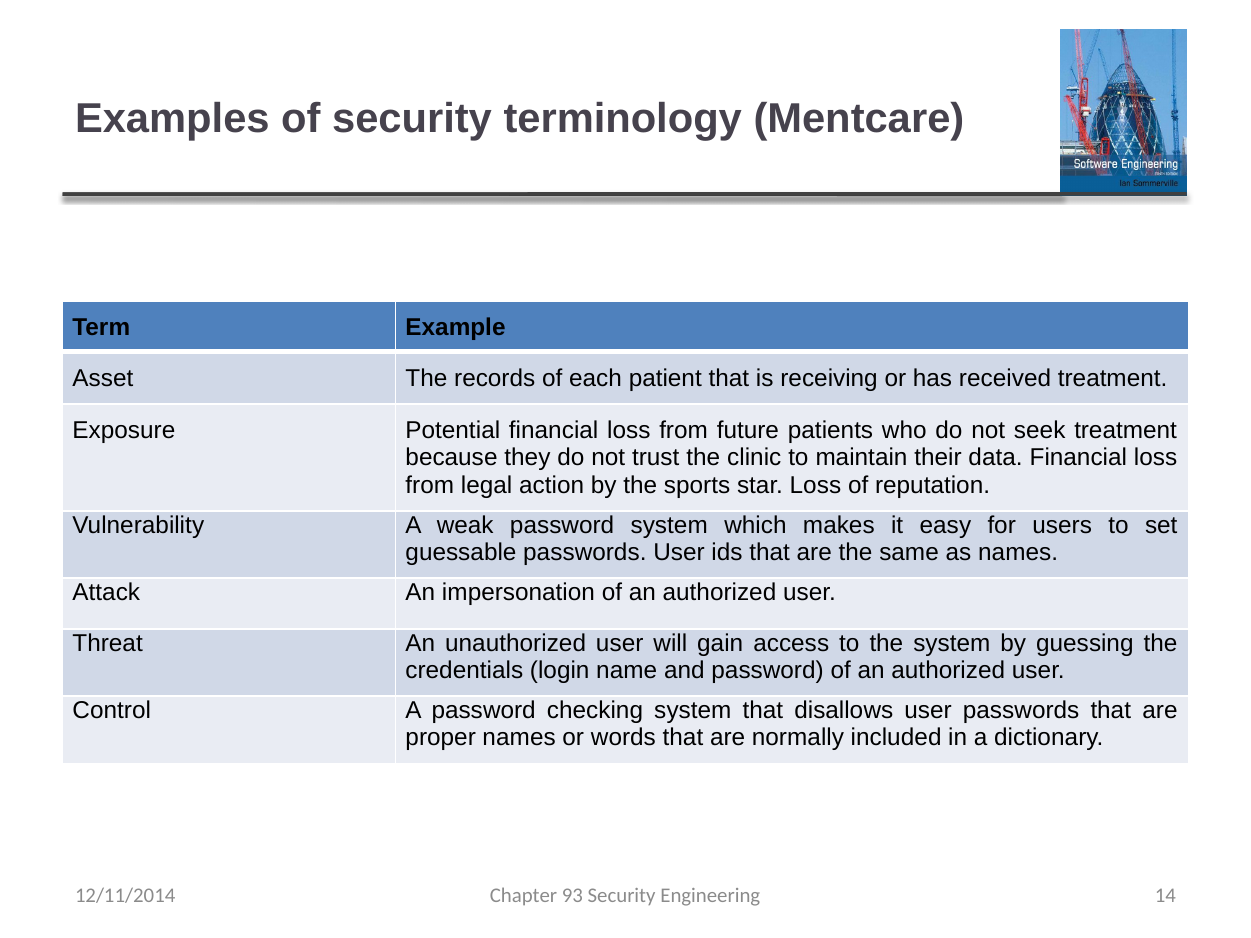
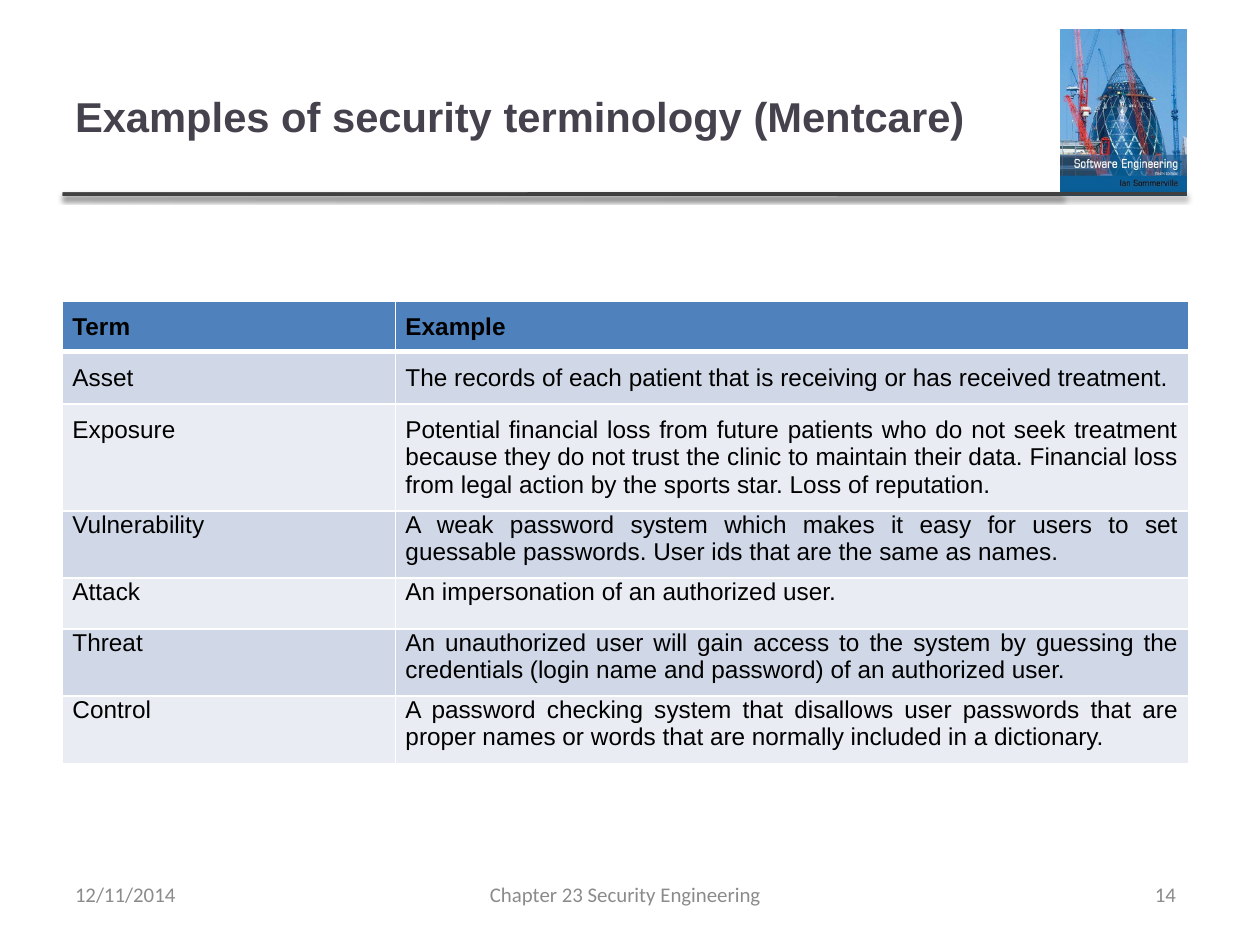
93: 93 -> 23 (572, 896)
